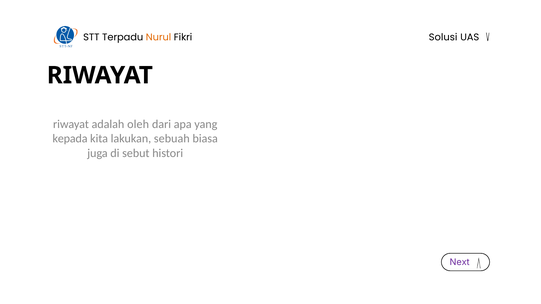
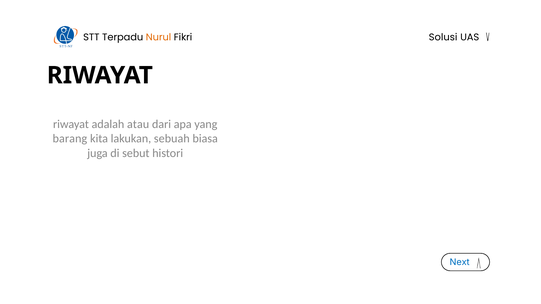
oleh: oleh -> atau (138, 124)
kepada: kepada -> barang (70, 139)
Next colour: purple -> blue (460, 262)
